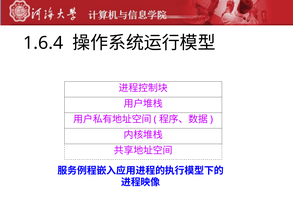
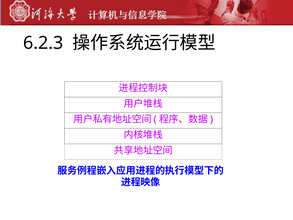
1.6.4: 1.6.4 -> 6.2.3 (43, 43)
